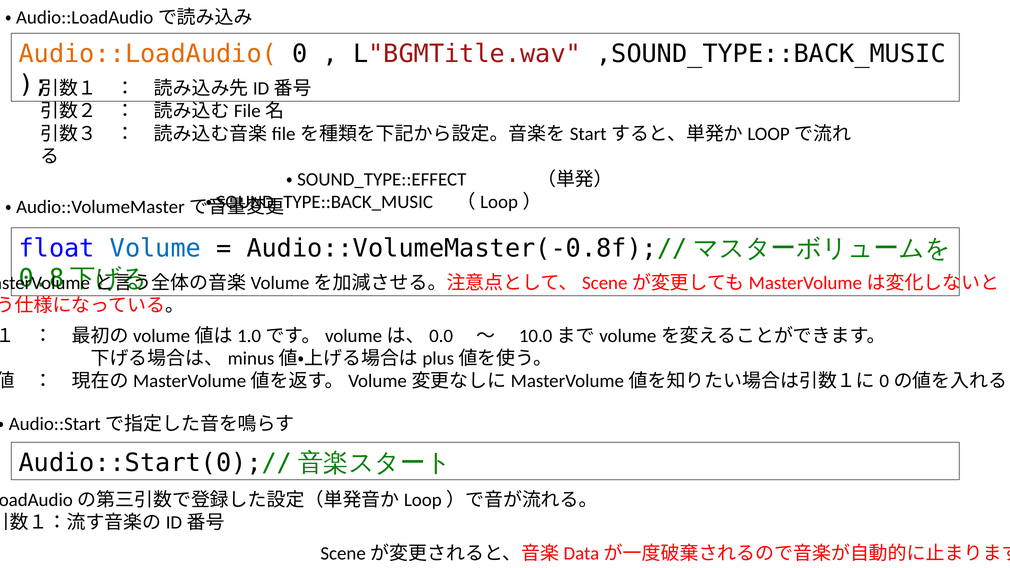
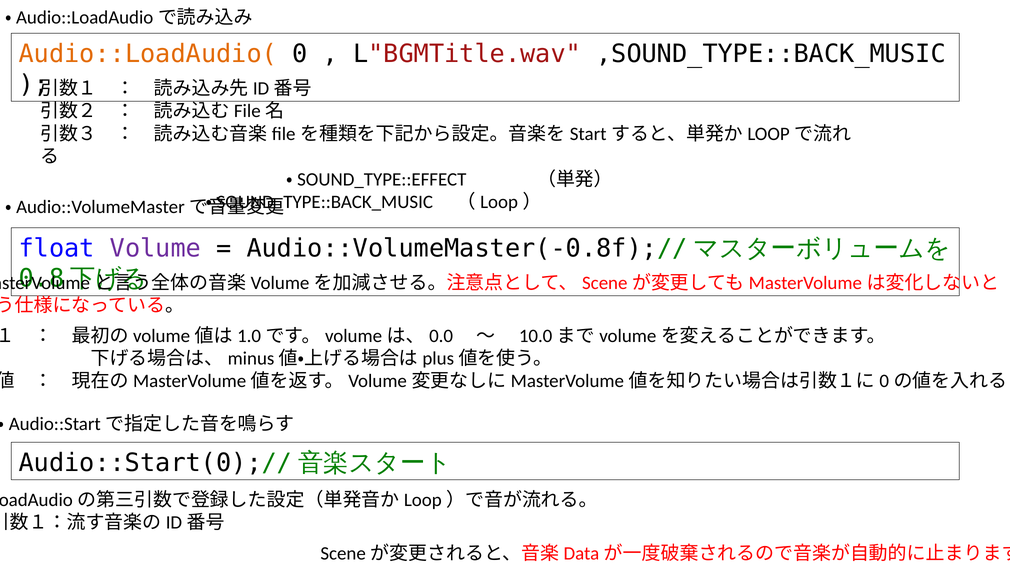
Volume colour: blue -> purple (155, 248)
